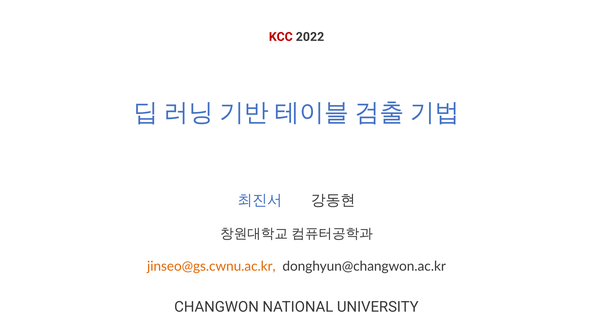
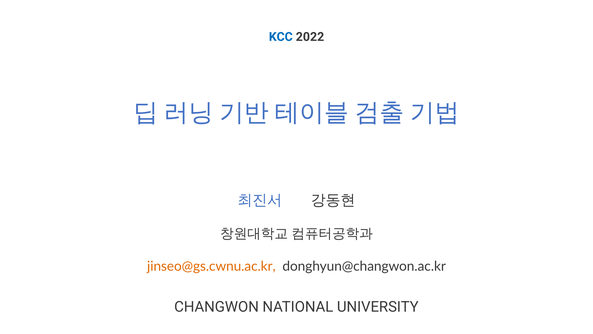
KCC colour: red -> blue (281, 37)
